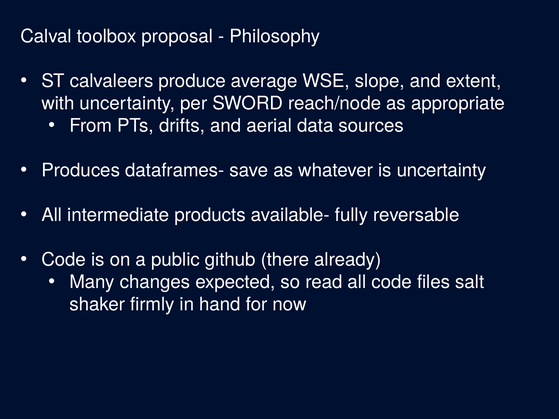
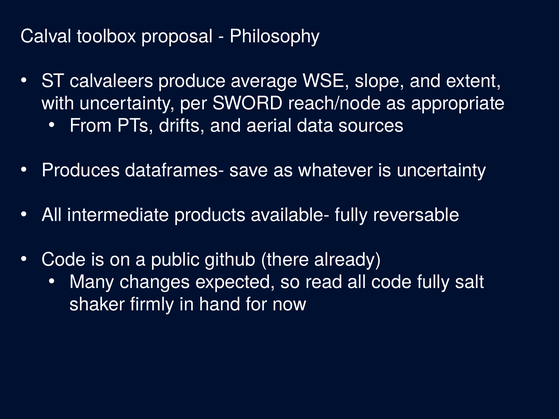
code files: files -> fully (434, 282)
